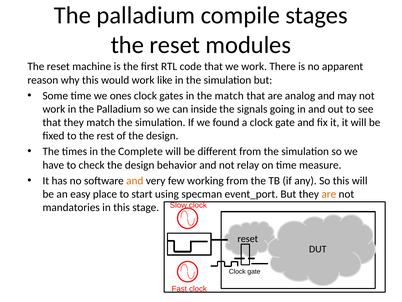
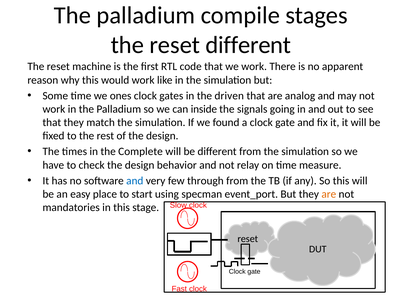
reset modules: modules -> different (248, 45)
the match: match -> driven (229, 95)
and colour: orange -> blue (135, 180)
working: working -> through (205, 180)
